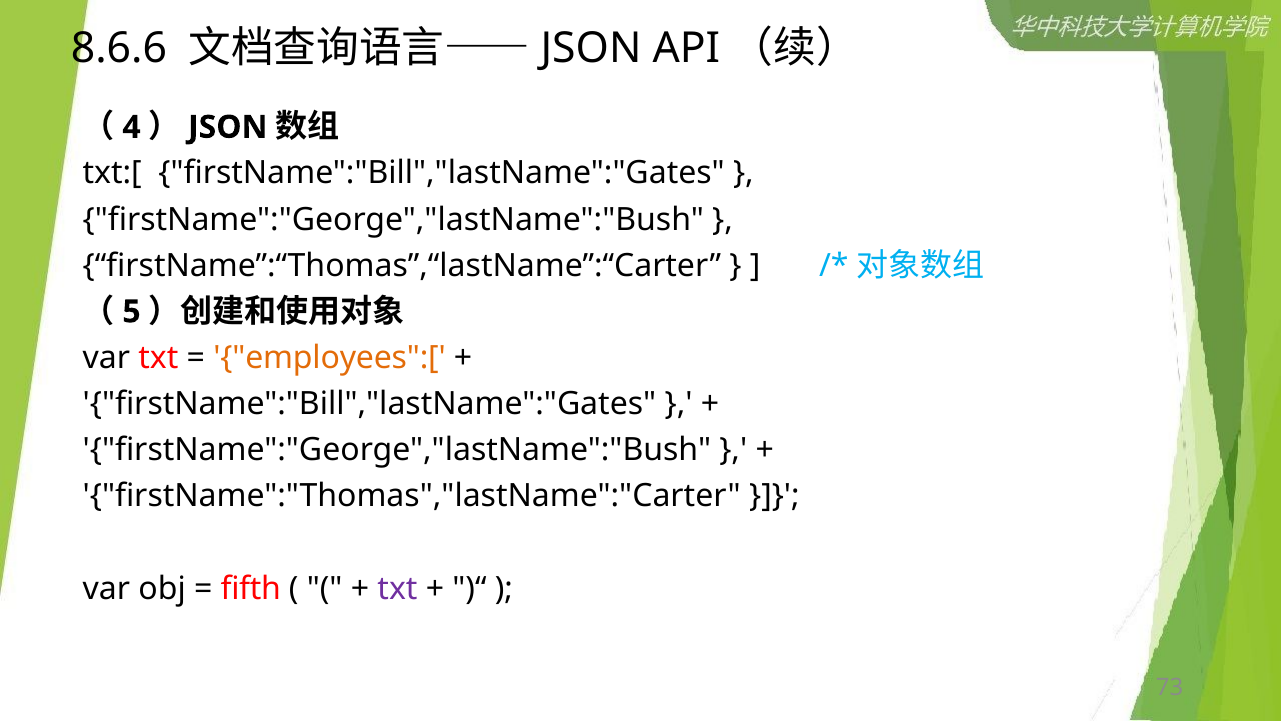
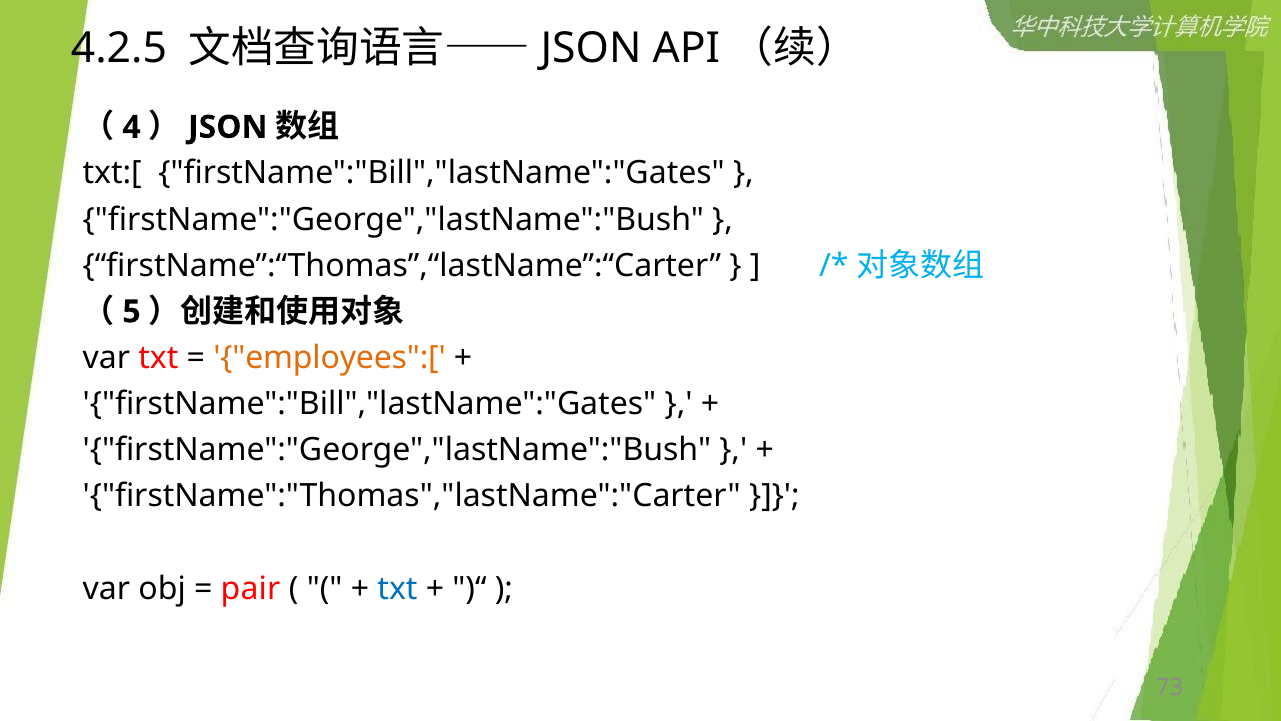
8.6.6: 8.6.6 -> 4.2.5 (119, 48)
fifth: fifth -> pair (251, 588)
txt colour: purple -> blue (397, 588)
